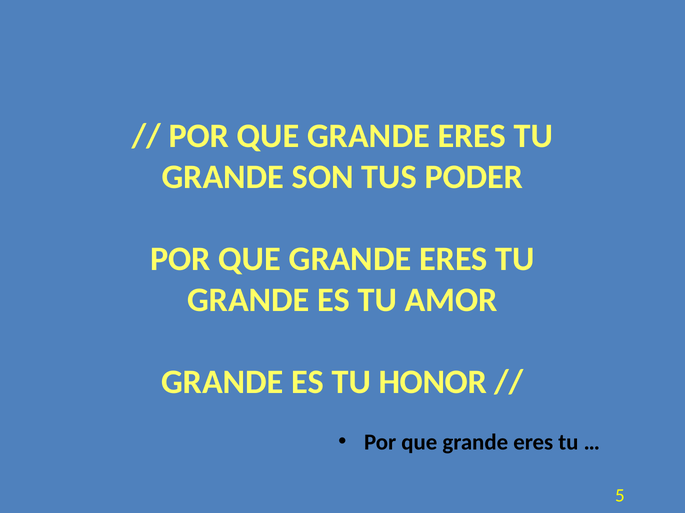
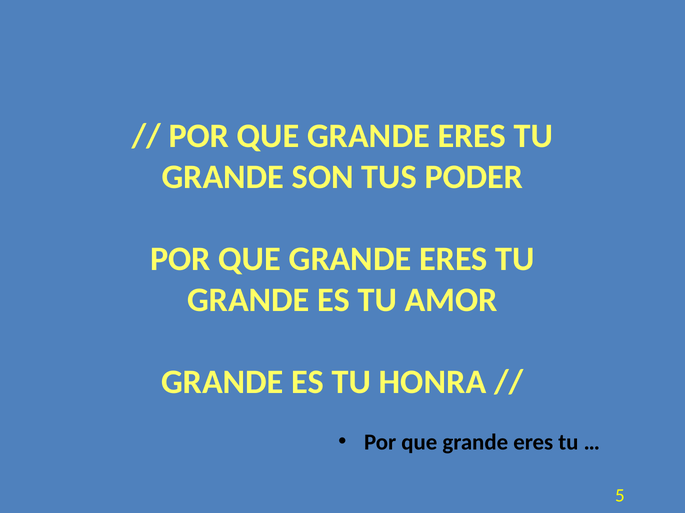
HONOR: HONOR -> HONRA (432, 383)
